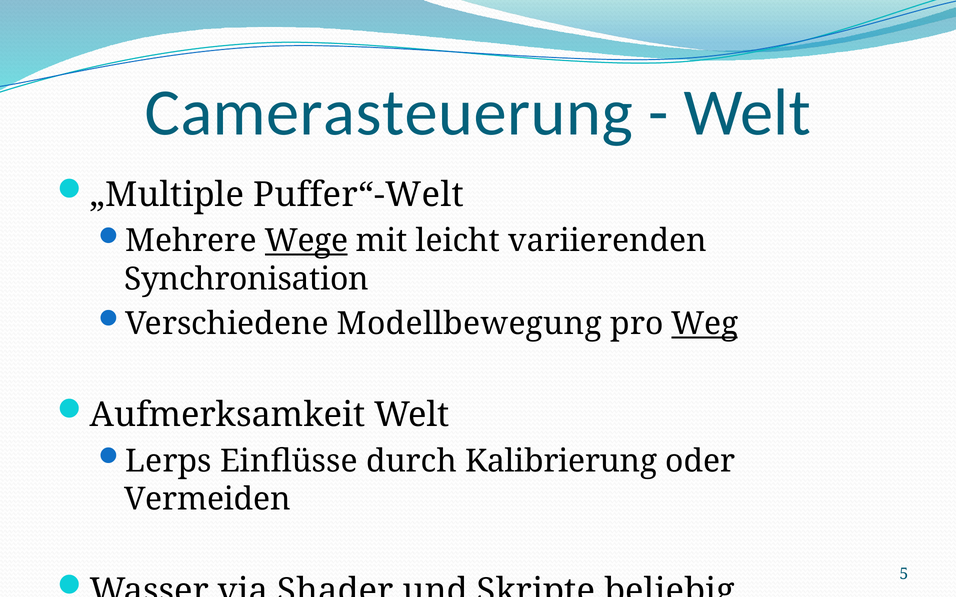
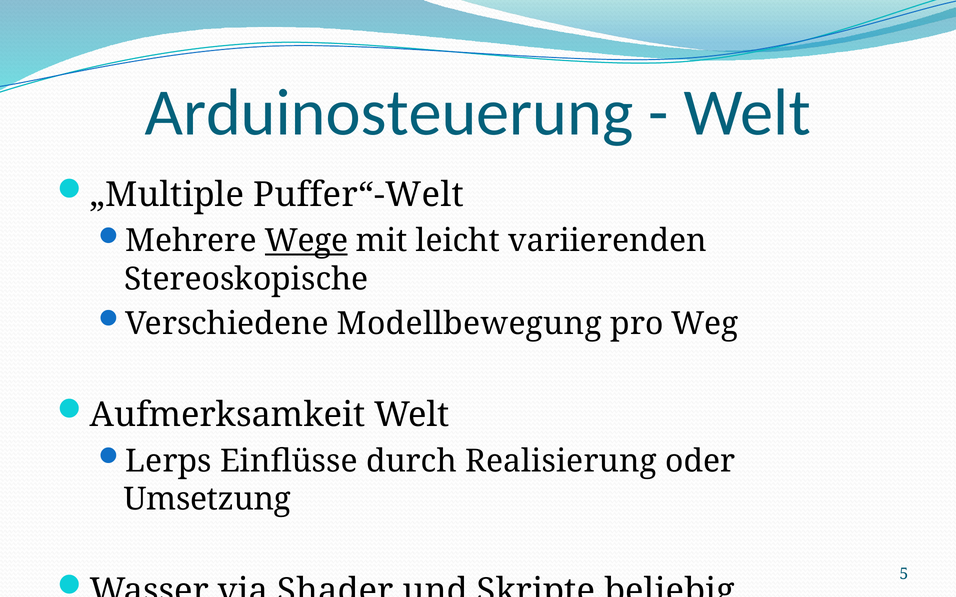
Camerasteuerung: Camerasteuerung -> Arduinosteuerung (389, 113)
Synchronisation: Synchronisation -> Stereoskopische (246, 279)
Weg underline: present -> none (705, 324)
Kalibrierung: Kalibrierung -> Realisierung (561, 461)
Vermeiden: Vermeiden -> Umsetzung (207, 500)
